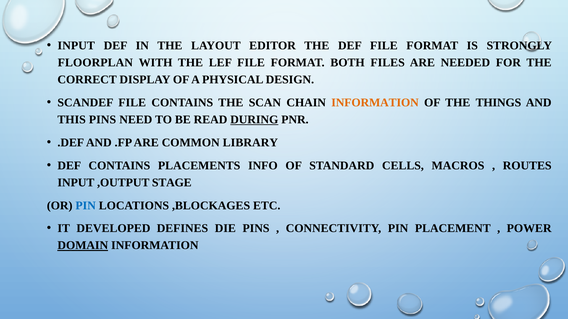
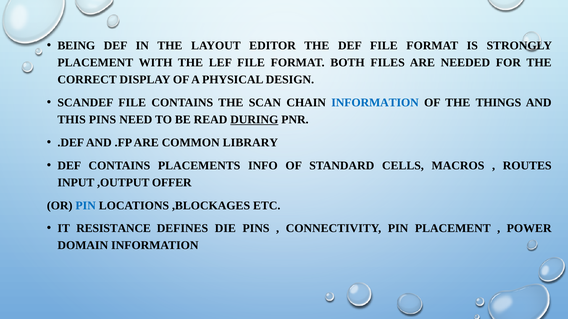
INPUT: INPUT -> BEING (76, 46)
FLOORPLAN: FLOORPLAN -> PLACEMENT (95, 63)
INFORMATION colour: orange -> blue (375, 103)
STAGE: STAGE -> OFFER (172, 183)
DEVELOPED: DEVELOPED -> RESISTANCE (114, 229)
DOMAIN underline: present -> none (83, 246)
